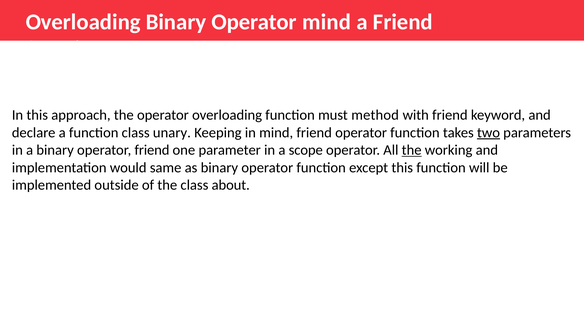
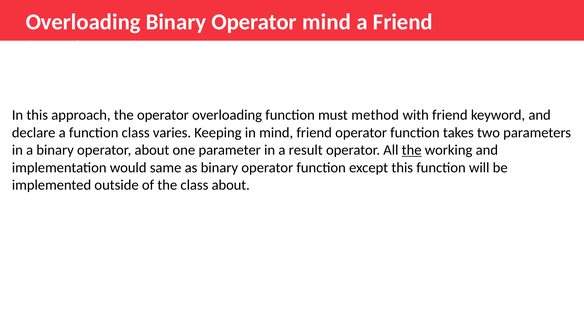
unary: unary -> varies (172, 133)
two underline: present -> none (489, 133)
operator friend: friend -> about (152, 150)
scope: scope -> result (306, 150)
